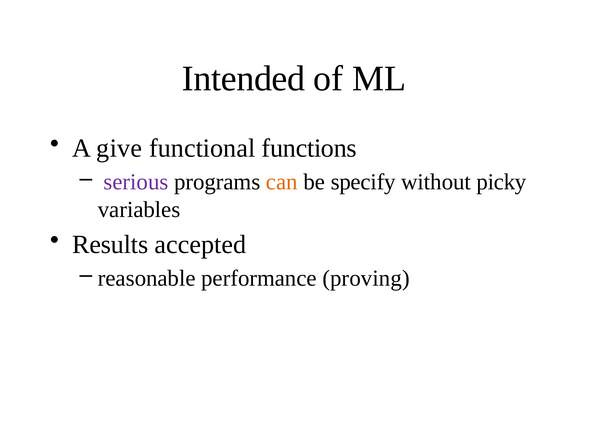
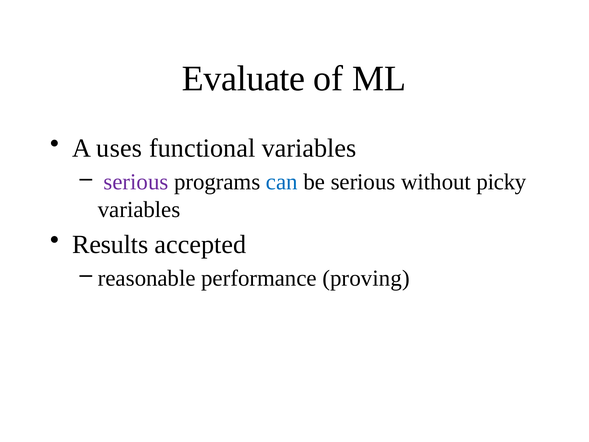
Intended: Intended -> Evaluate (244, 79)
give: give -> uses (119, 148)
functional functions: functions -> variables (309, 148)
can colour: orange -> blue (282, 182)
be specify: specify -> serious (363, 182)
